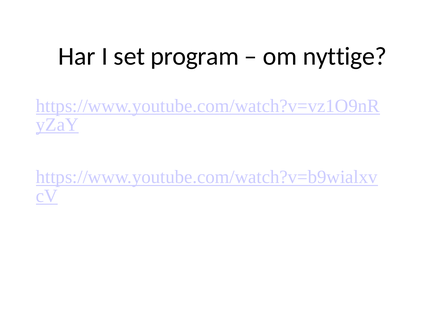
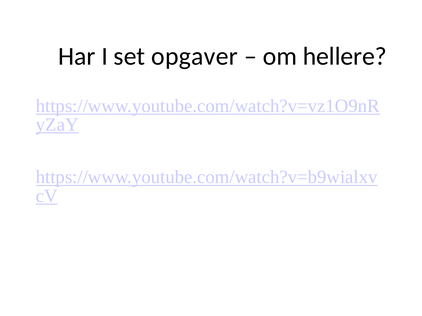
program: program -> opgaver (194, 56)
nyttige: nyttige -> hellere (345, 56)
